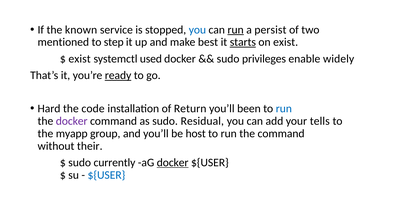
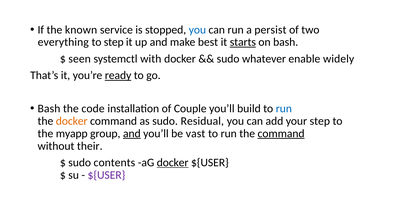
run underline: present -> none (236, 30)
mentioned: mentioned -> everything (63, 42)
on exist: exist -> bash (286, 42)
exist: exist -> seen (80, 59)
used: used -> with (151, 59)
privileges: privileges -> whatever (264, 59)
Hard: Hard -> Bash (49, 108)
Return: Return -> Couple (190, 108)
been: been -> build (249, 108)
docker colour: purple -> orange (72, 121)
your tells: tells -> step (320, 121)
and underline: none -> present (132, 133)
host: host -> vast (196, 133)
command underline: none -> present (281, 133)
currently: currently -> contents (114, 162)
${USER colour: blue -> purple (106, 175)
